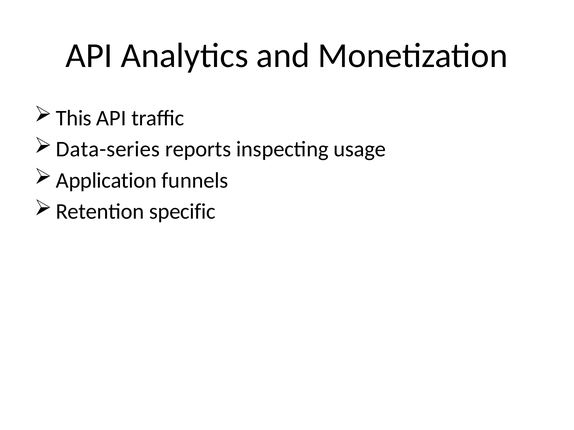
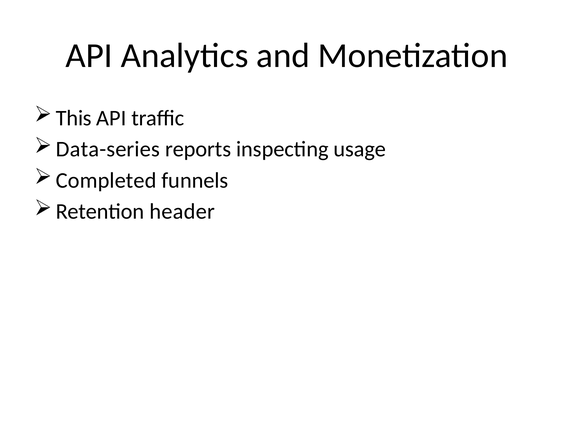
Application: Application -> Completed (106, 181)
specific: specific -> header (182, 212)
